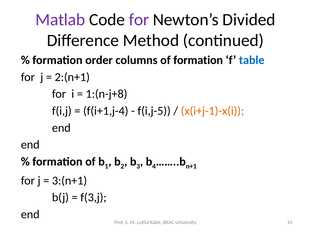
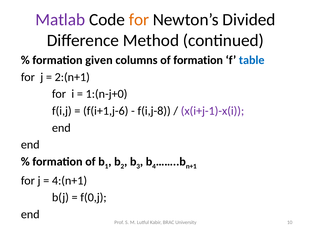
for colour: purple -> orange (139, 20)
order: order -> given (99, 60)
1:(n-j+8: 1:(n-j+8 -> 1:(n-j+0 (107, 94)
f(i+1,j-4: f(i+1,j-4 -> f(i+1,j-6 (106, 111)
f(i,j-5: f(i,j-5 -> f(i,j-8 (154, 111)
x(i+j-1)-x(i colour: orange -> purple (212, 111)
3:(n+1: 3:(n+1 -> 4:(n+1 (70, 181)
f(3,j: f(3,j -> f(0,j (93, 198)
